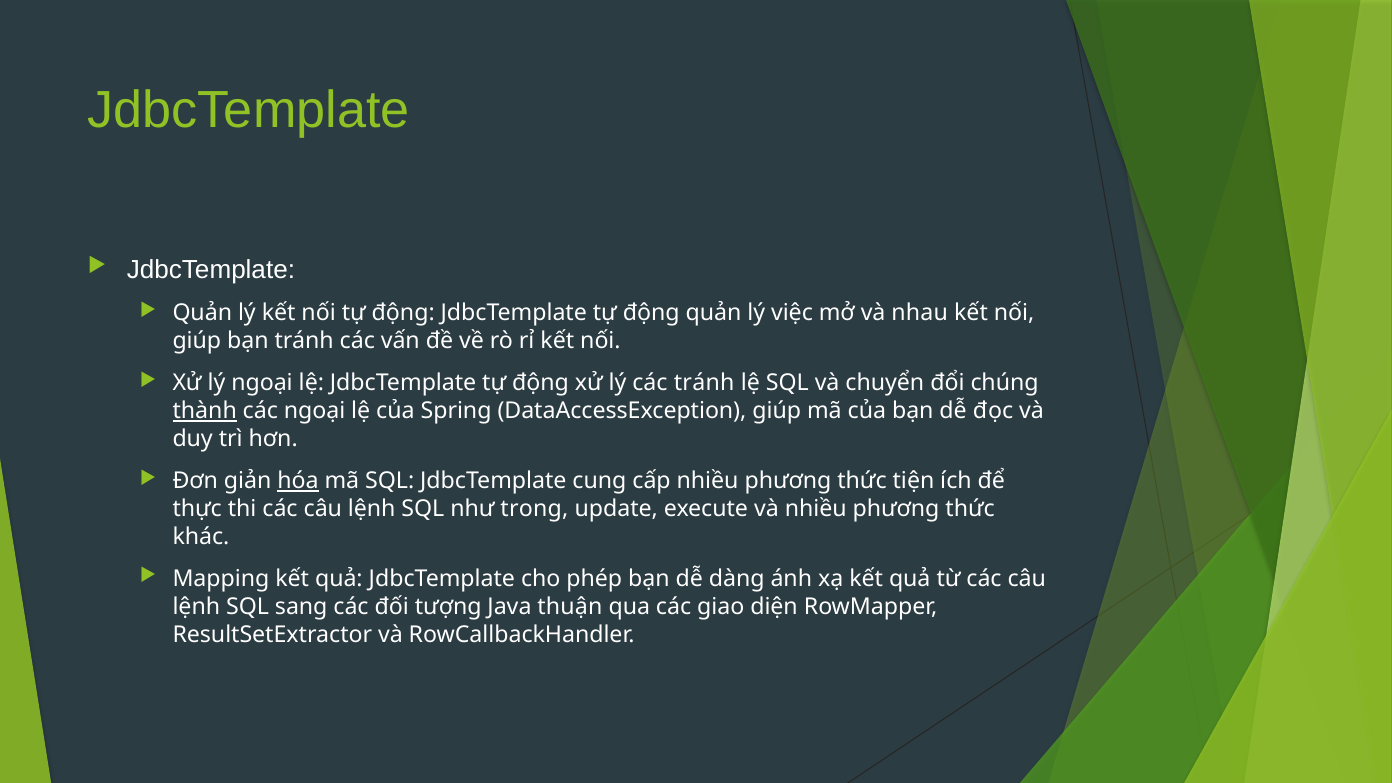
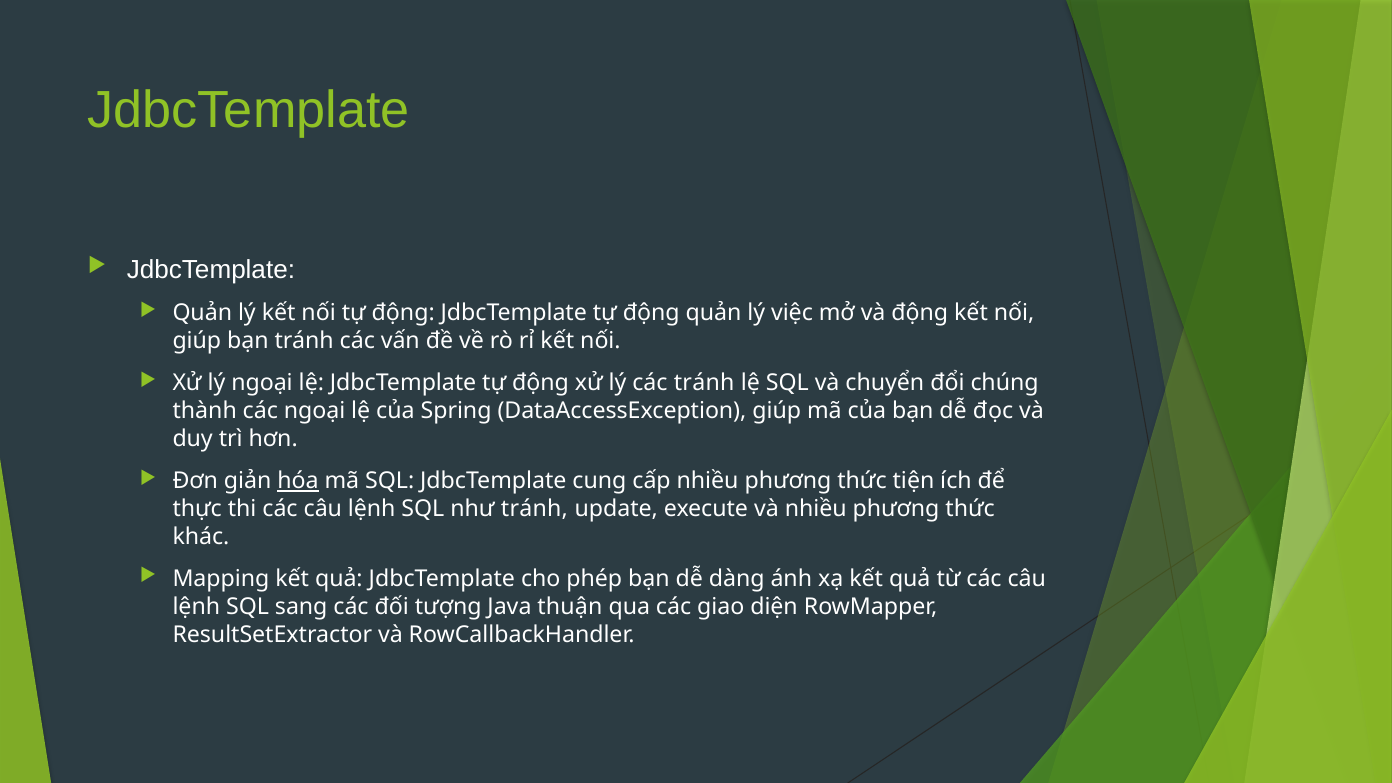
và nhau: nhau -> động (920, 313)
thành underline: present -> none (205, 411)
như trong: trong -> tránh (534, 509)
